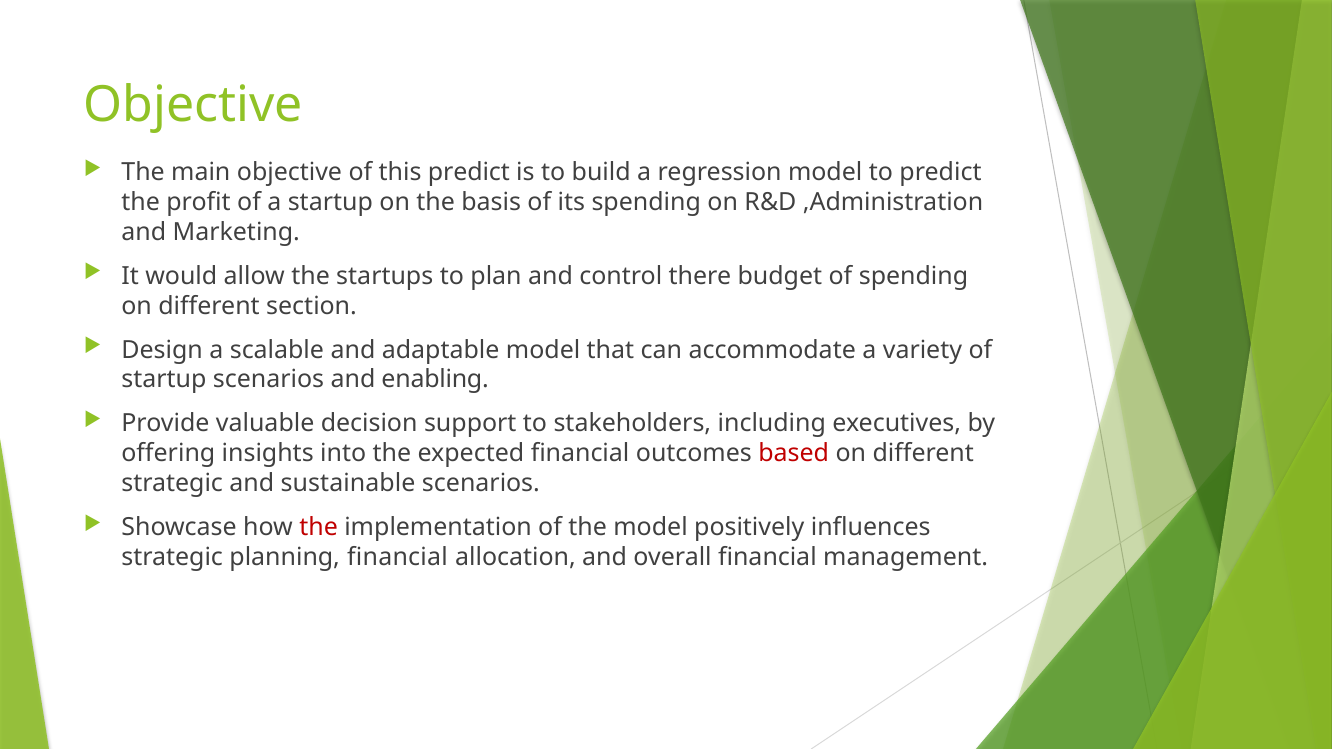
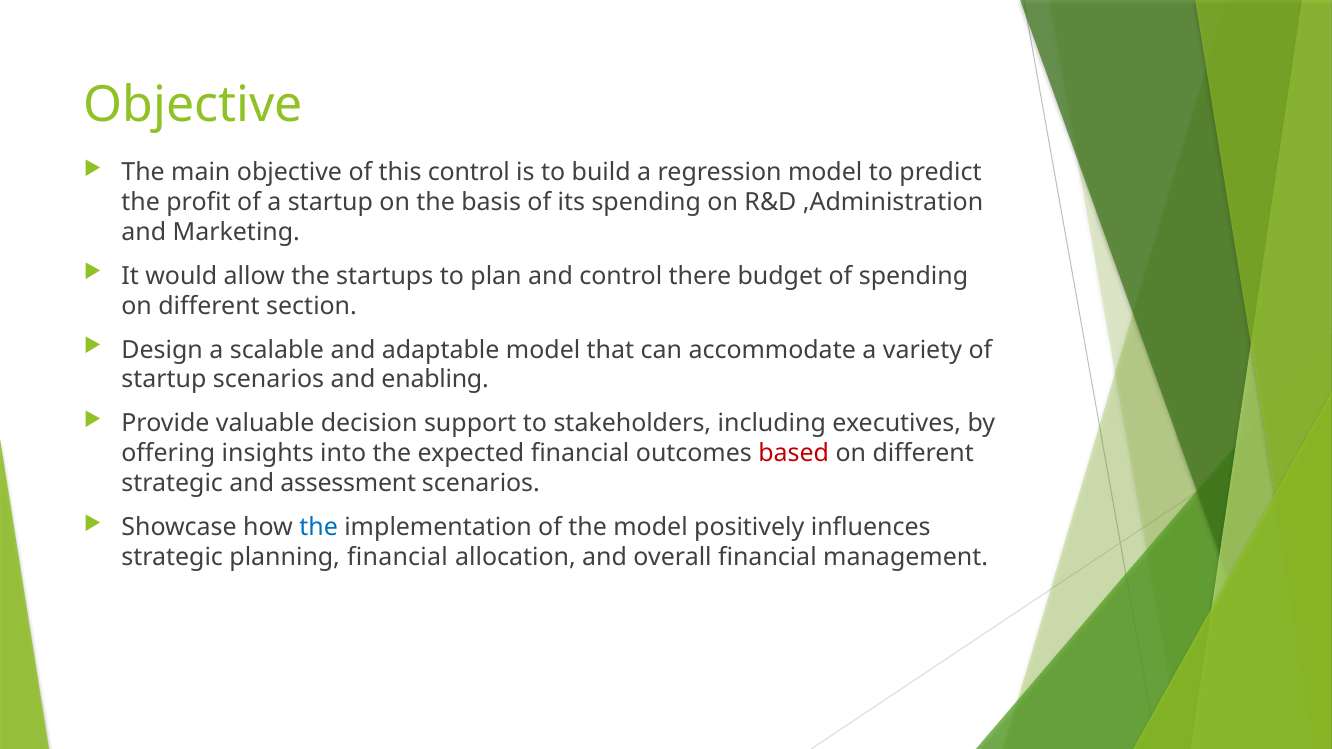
this predict: predict -> control (469, 172)
sustainable: sustainable -> assessment (348, 484)
the colour: red -> blue (319, 528)
